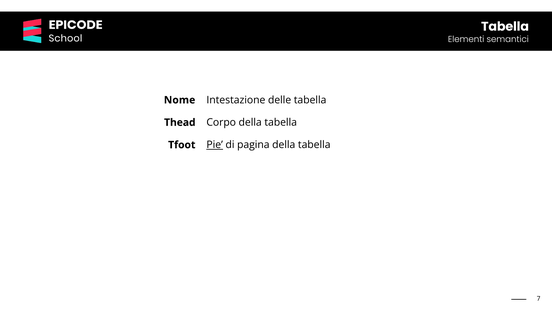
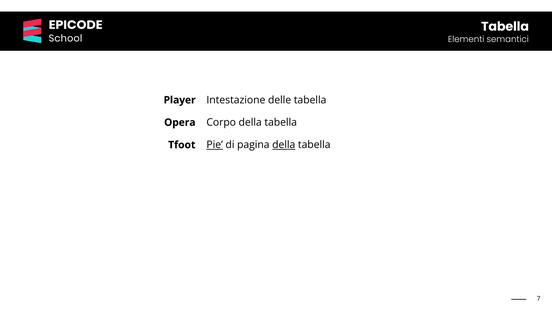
Nome: Nome -> Player (180, 100)
Thead: Thead -> Opera (180, 122)
della underline: none -> present (284, 145)
